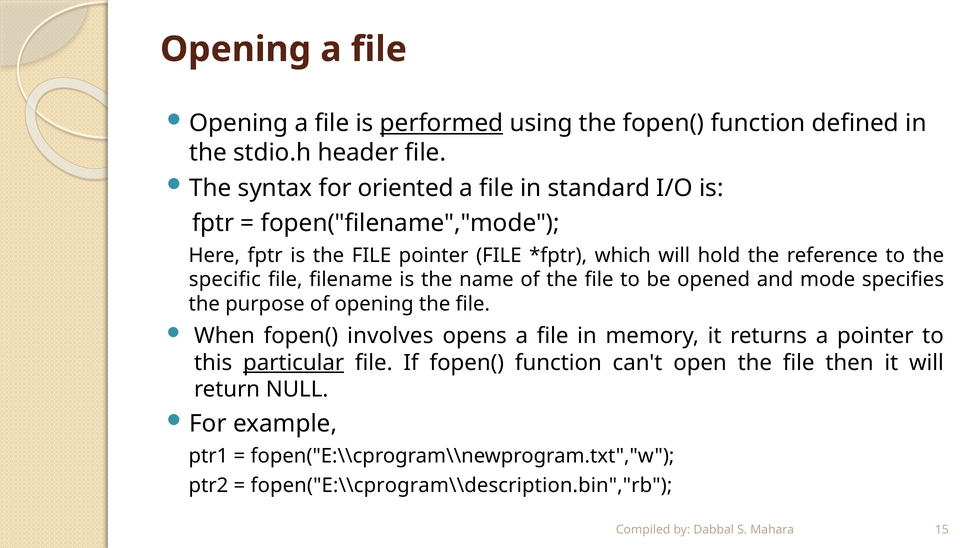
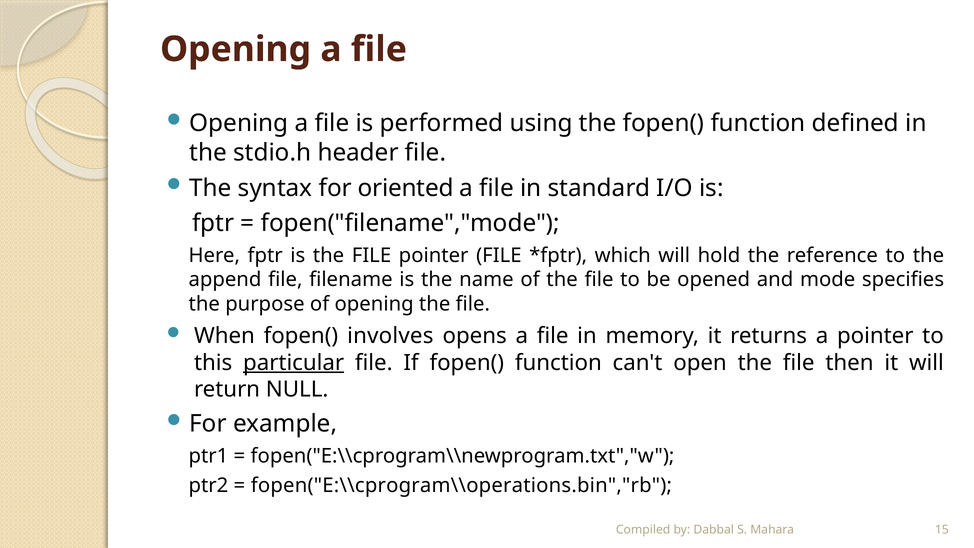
performed underline: present -> none (442, 123)
specific: specific -> append (225, 280)
fopen("E:\\cprogram\\description.bin","rb: fopen("E:\\cprogram\\description.bin","rb -> fopen("E:\\cprogram\\operations.bin","rb (461, 486)
